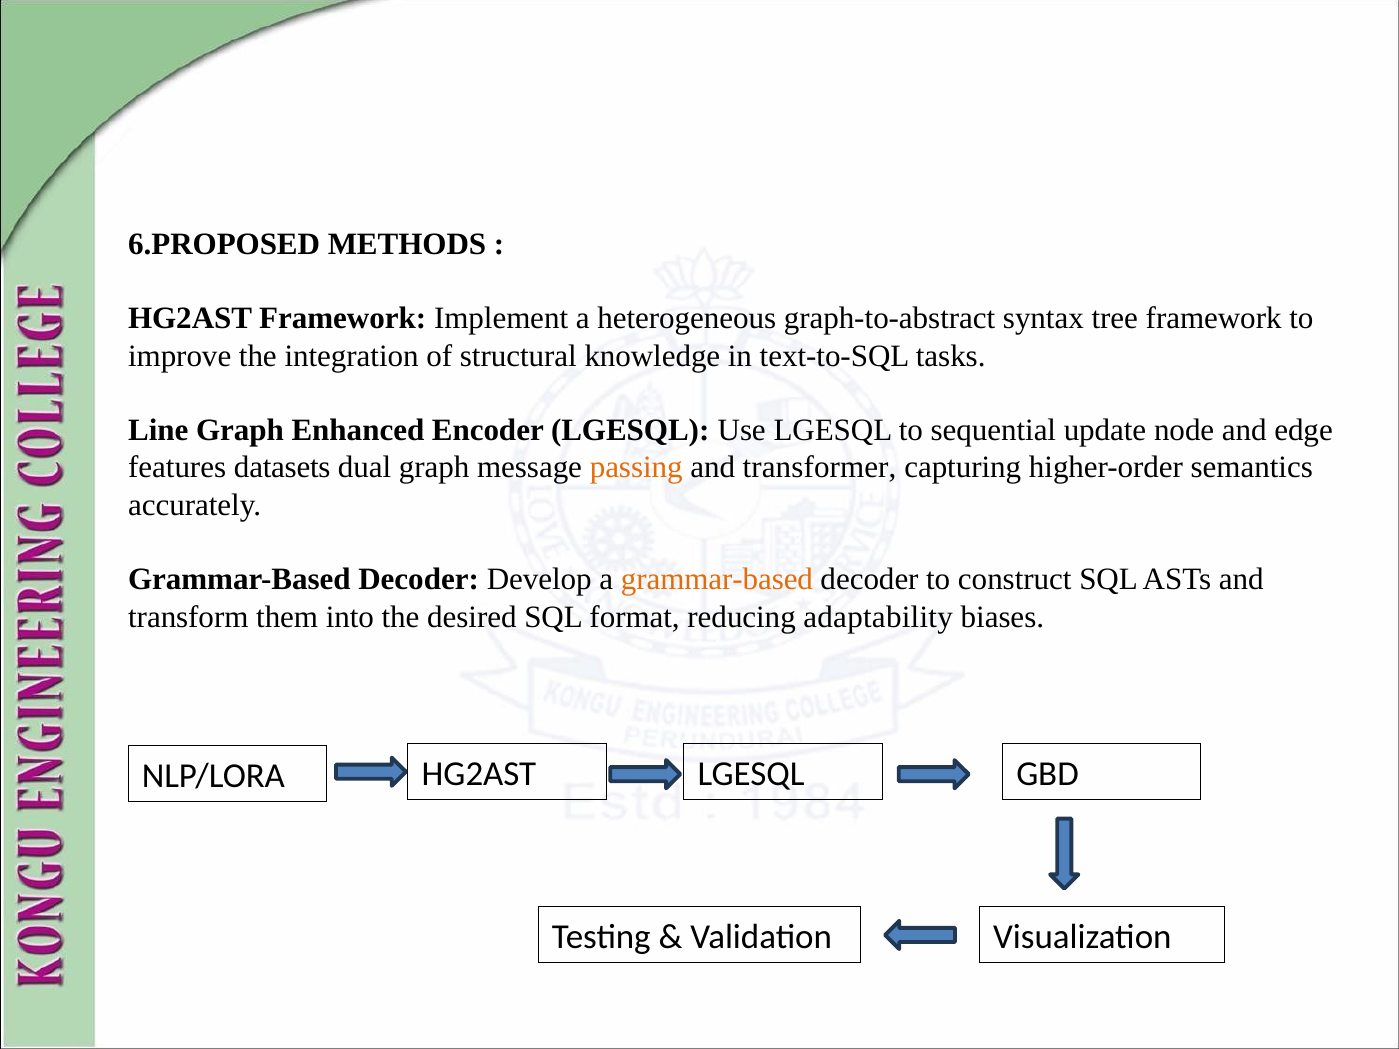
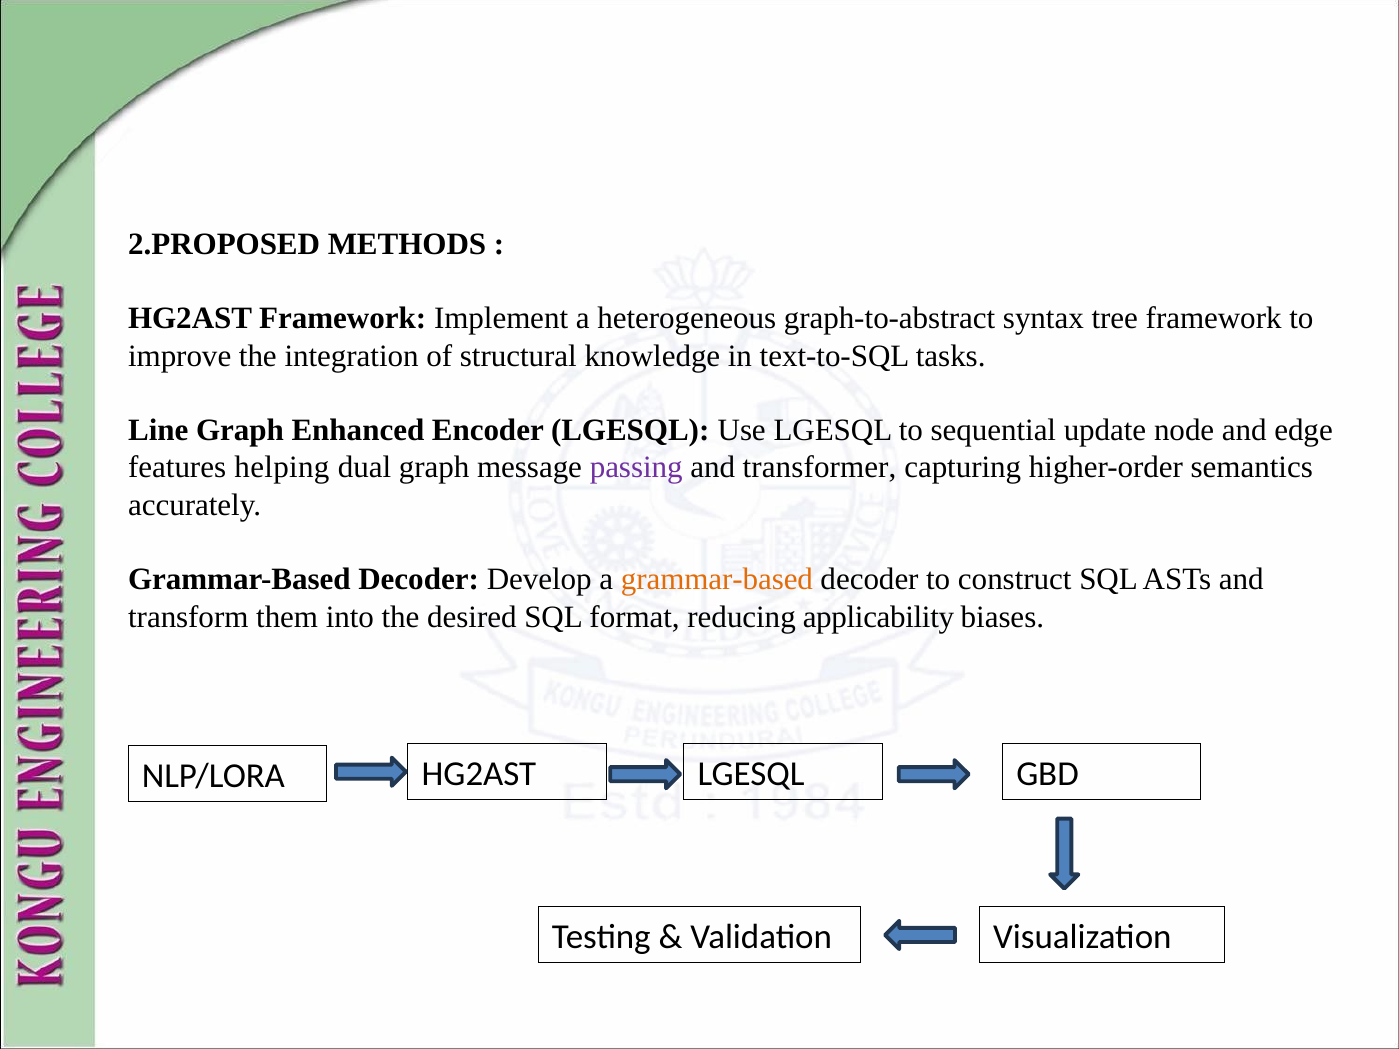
6.PROPOSED: 6.PROPOSED -> 2.PROPOSED (224, 244)
datasets: datasets -> helping (282, 468)
passing colour: orange -> purple (636, 468)
adaptability: adaptability -> applicability (878, 617)
